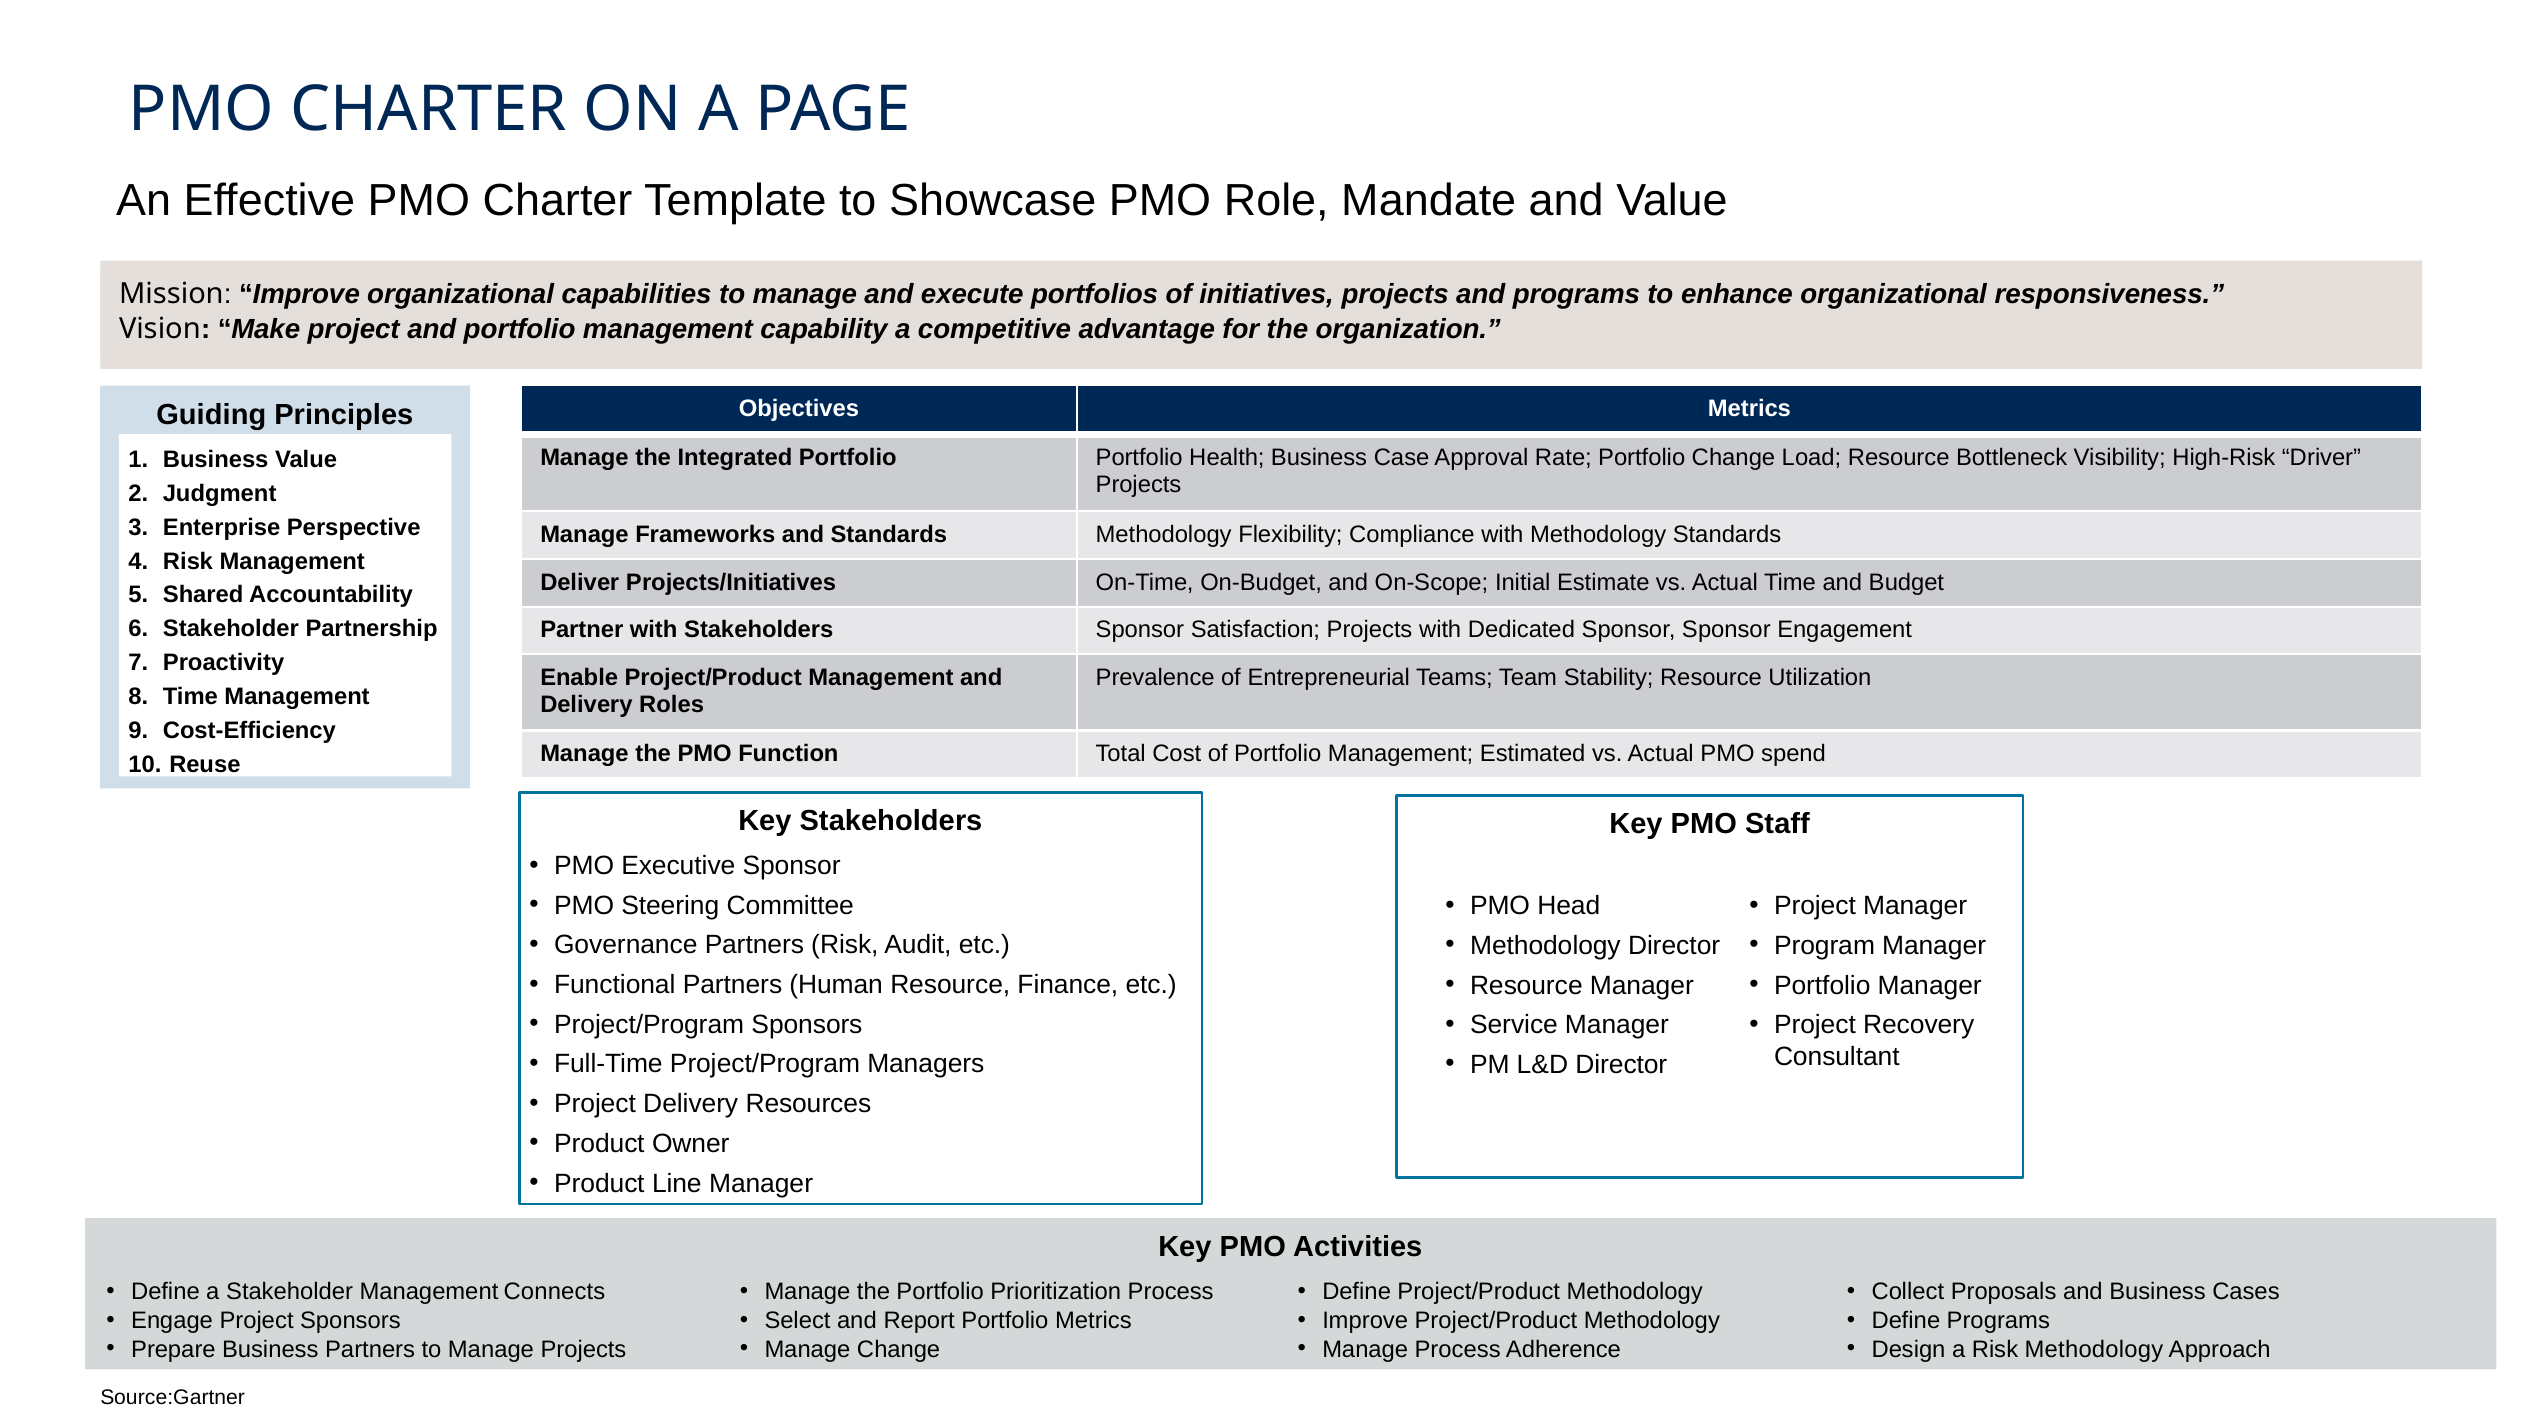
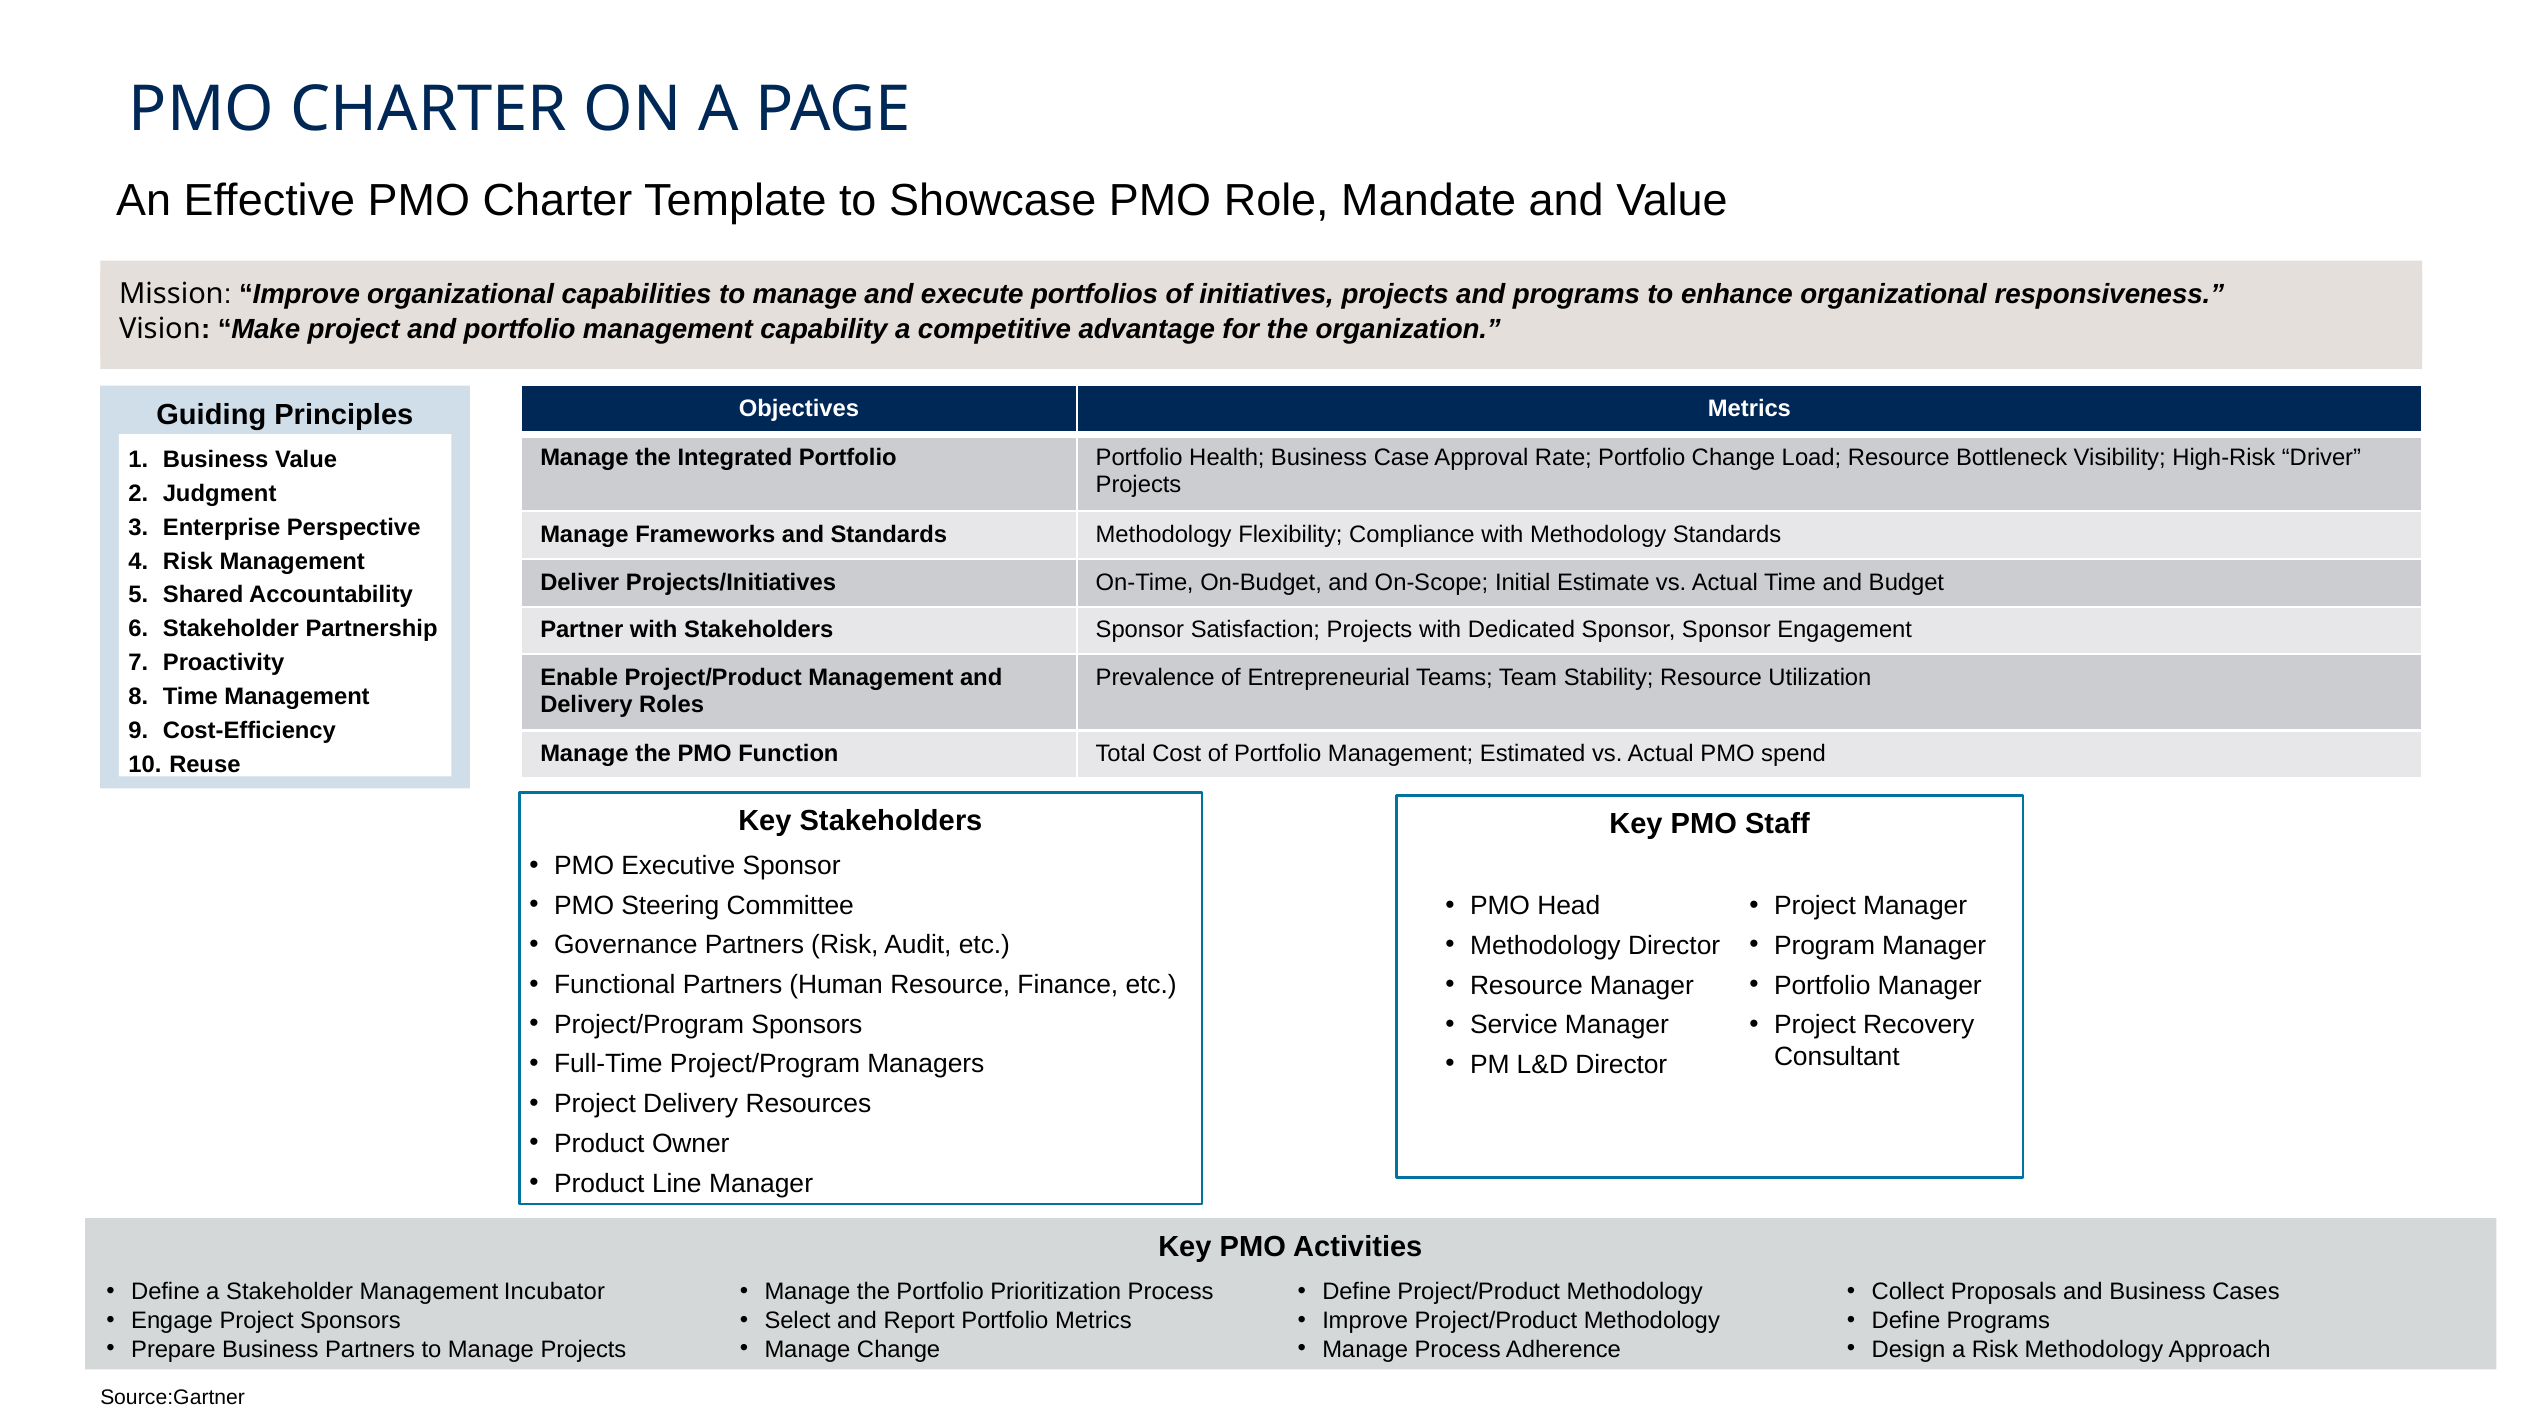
Connects: Connects -> Incubator (554, 1292)
